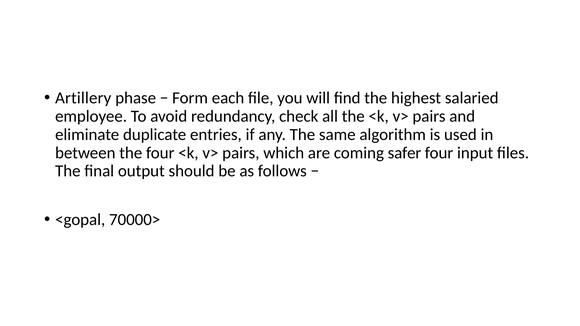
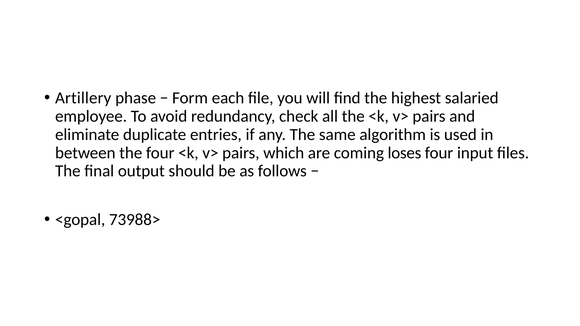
safer: safer -> loses (404, 153)
70000>: 70000> -> 73988> (135, 220)
